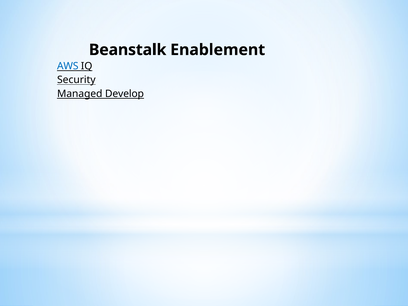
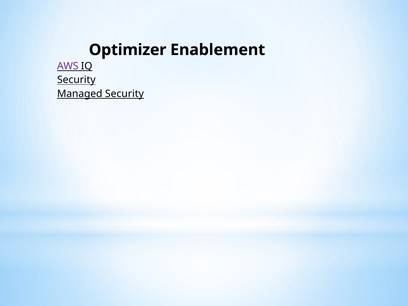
Beanstalk: Beanstalk -> Optimizer (128, 50)
AWS colour: blue -> purple (68, 66)
Managed Develop: Develop -> Security (124, 94)
